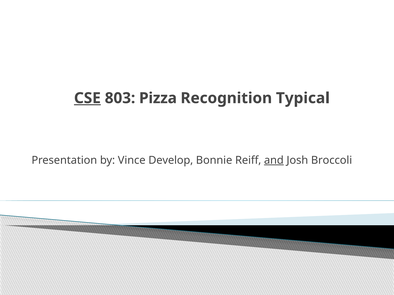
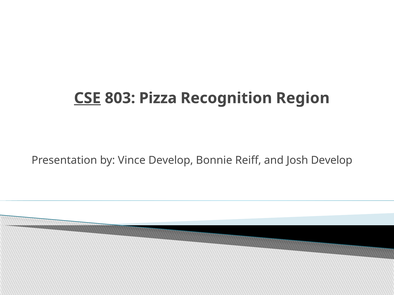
Typical: Typical -> Region (303, 98)
and underline: present -> none (274, 160)
Josh Broccoli: Broccoli -> Develop (332, 160)
